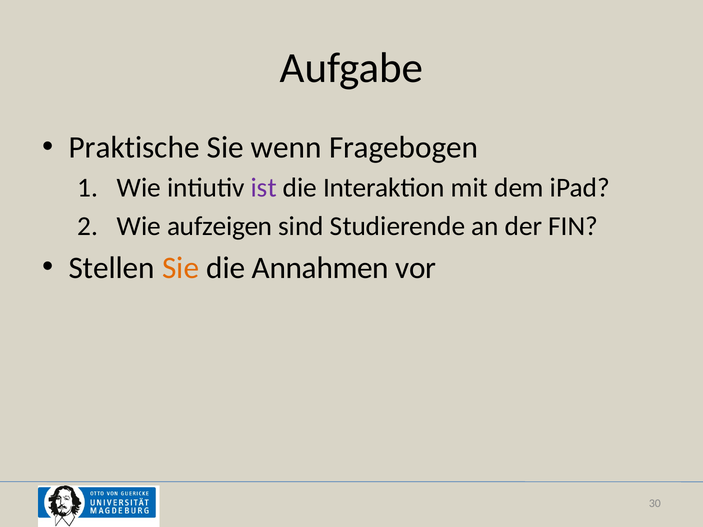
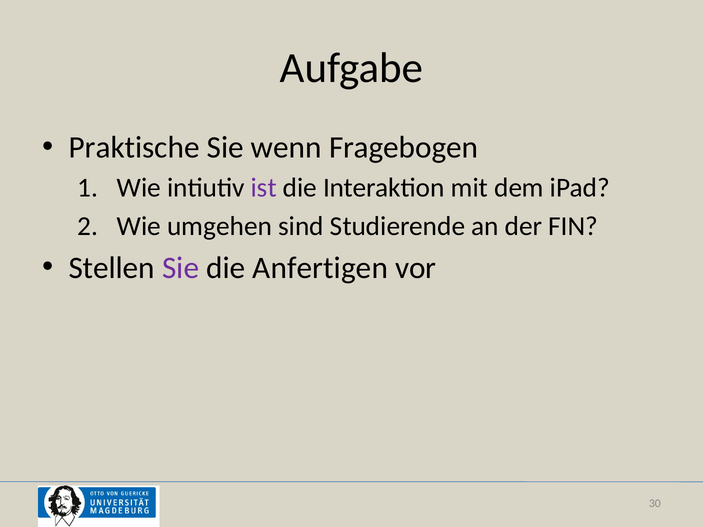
aufzeigen: aufzeigen -> umgehen (220, 226)
Sie colour: orange -> purple (181, 268)
Annahmen: Annahmen -> Anfertigen (320, 268)
